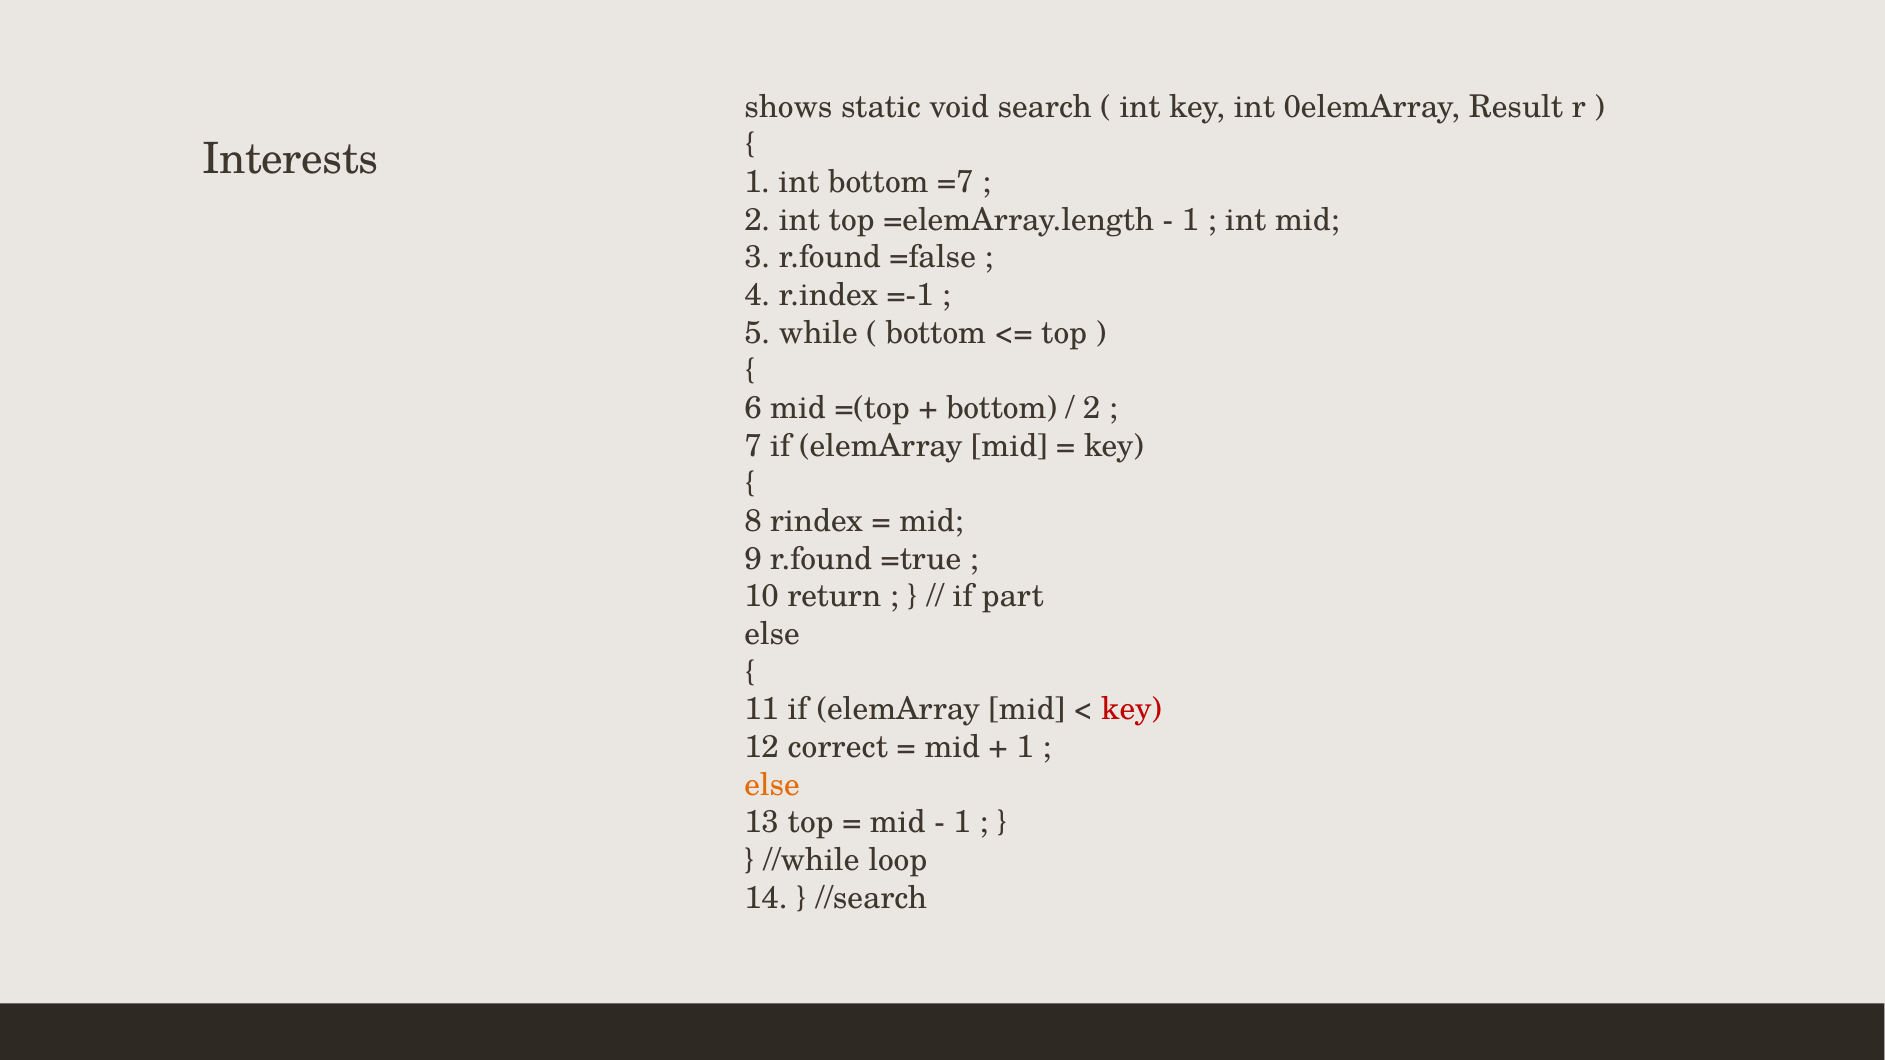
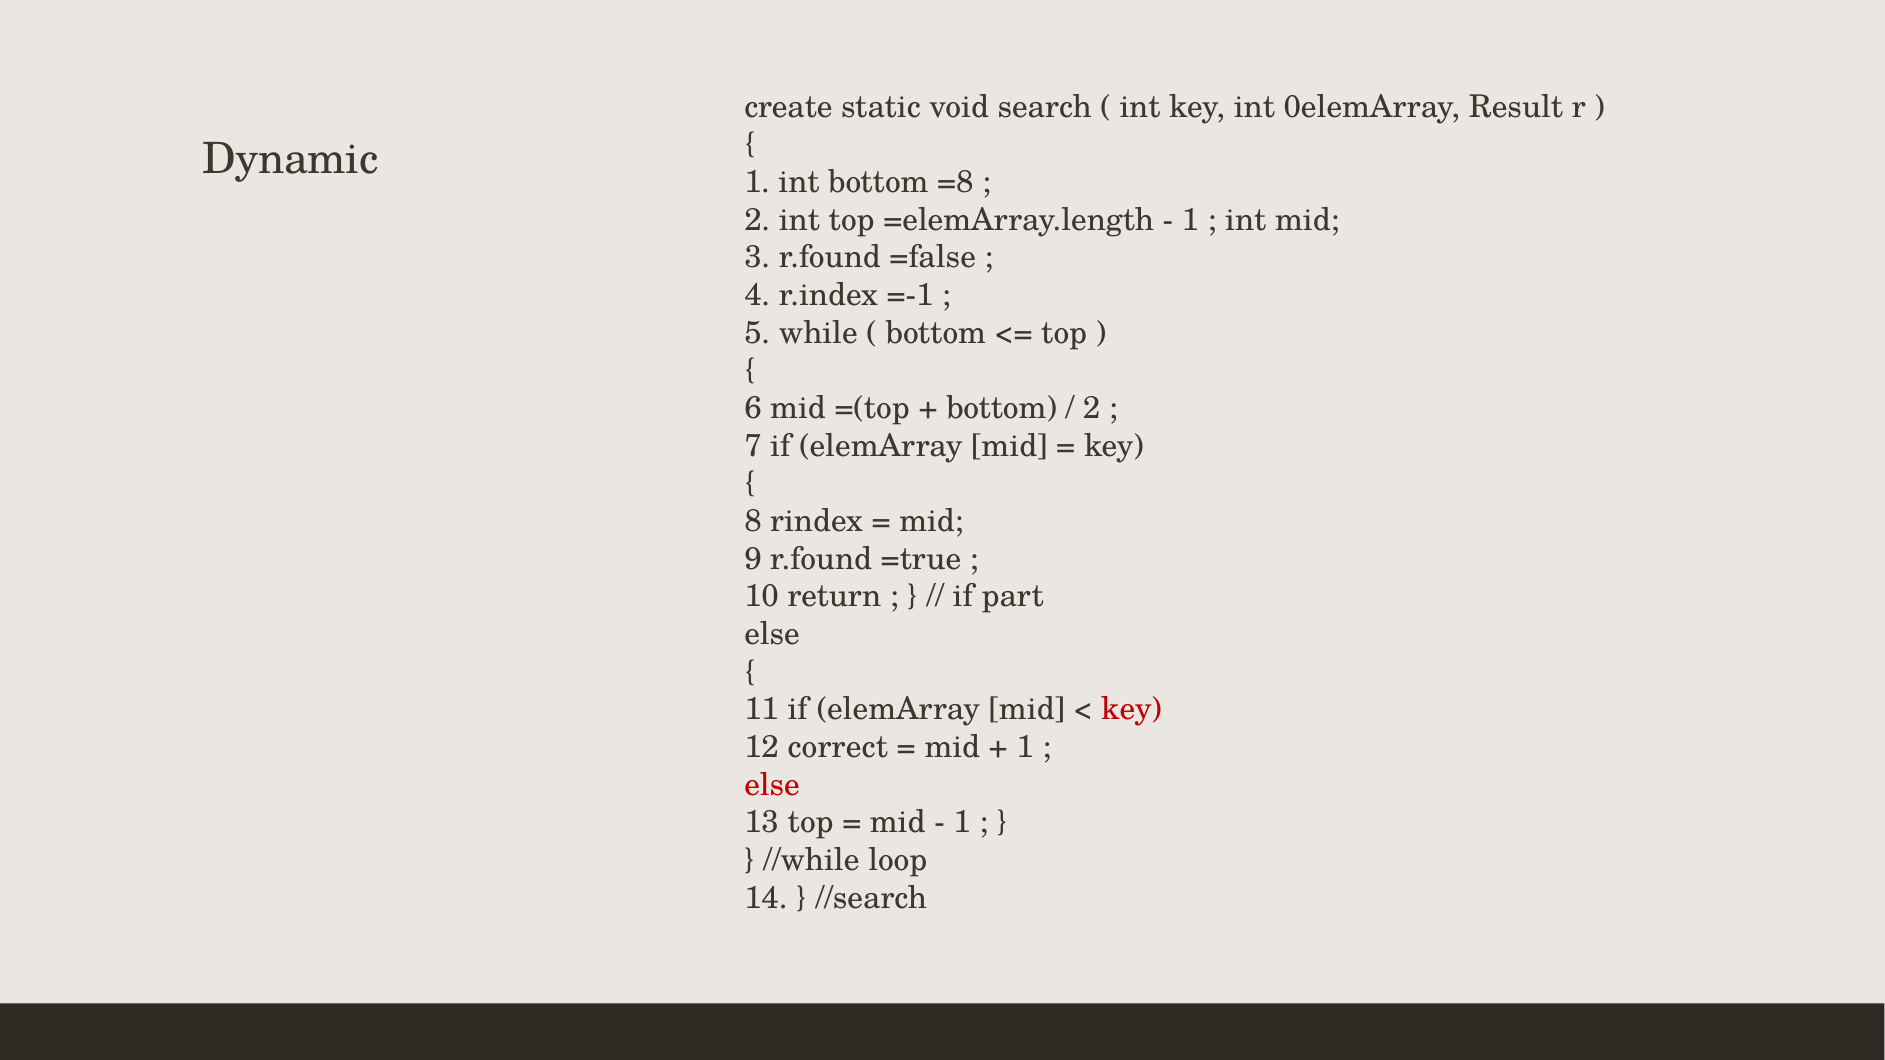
shows: shows -> create (788, 107)
Interests: Interests -> Dynamic (290, 160)
=7: =7 -> =8 (955, 182)
else colour: orange -> red (772, 785)
